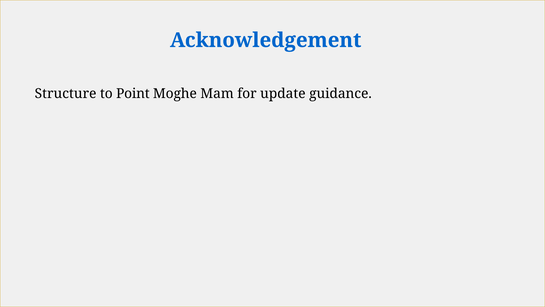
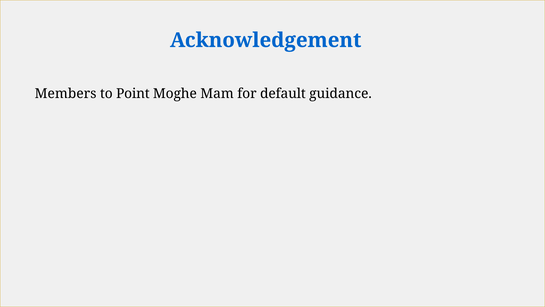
Structure: Structure -> Members (66, 94)
update: update -> default (283, 94)
